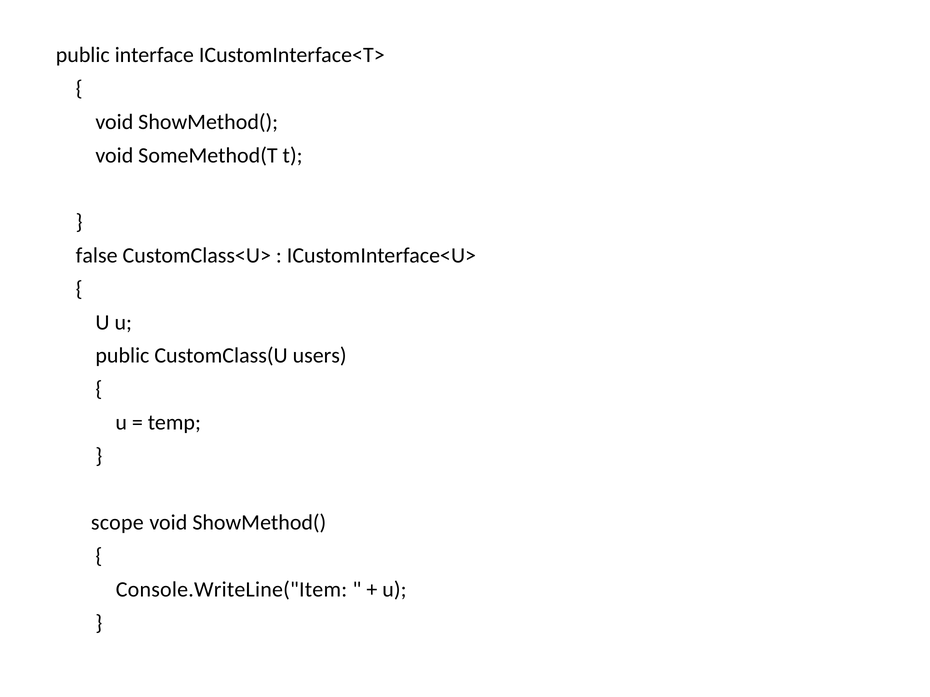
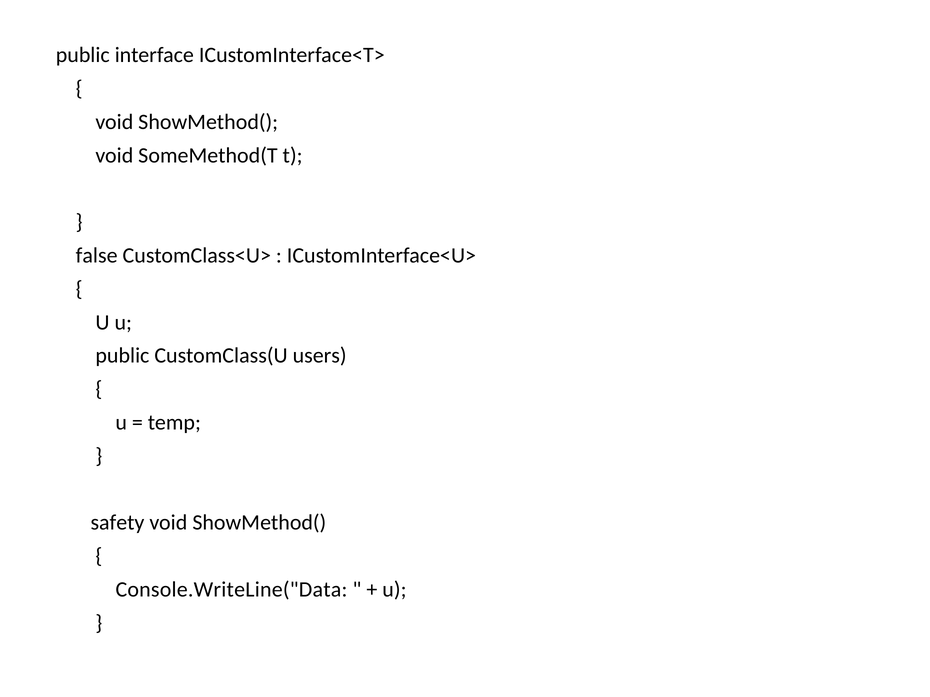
scope: scope -> safety (117, 523)
Console.WriteLine("Item: Console.WriteLine("Item -> Console.WriteLine("Data (231, 590)
